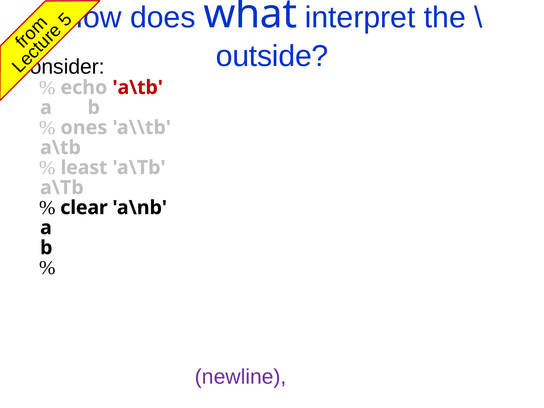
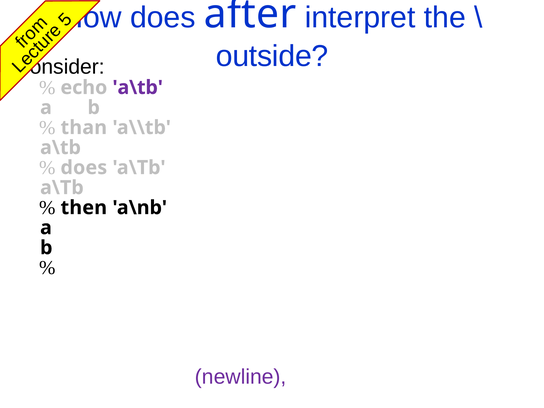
what: what -> after (250, 14)
a\tb colour: red -> purple (138, 88)
ones: ones -> than (84, 128)
least: least -> does (84, 168)
clear: clear -> then (84, 208)
